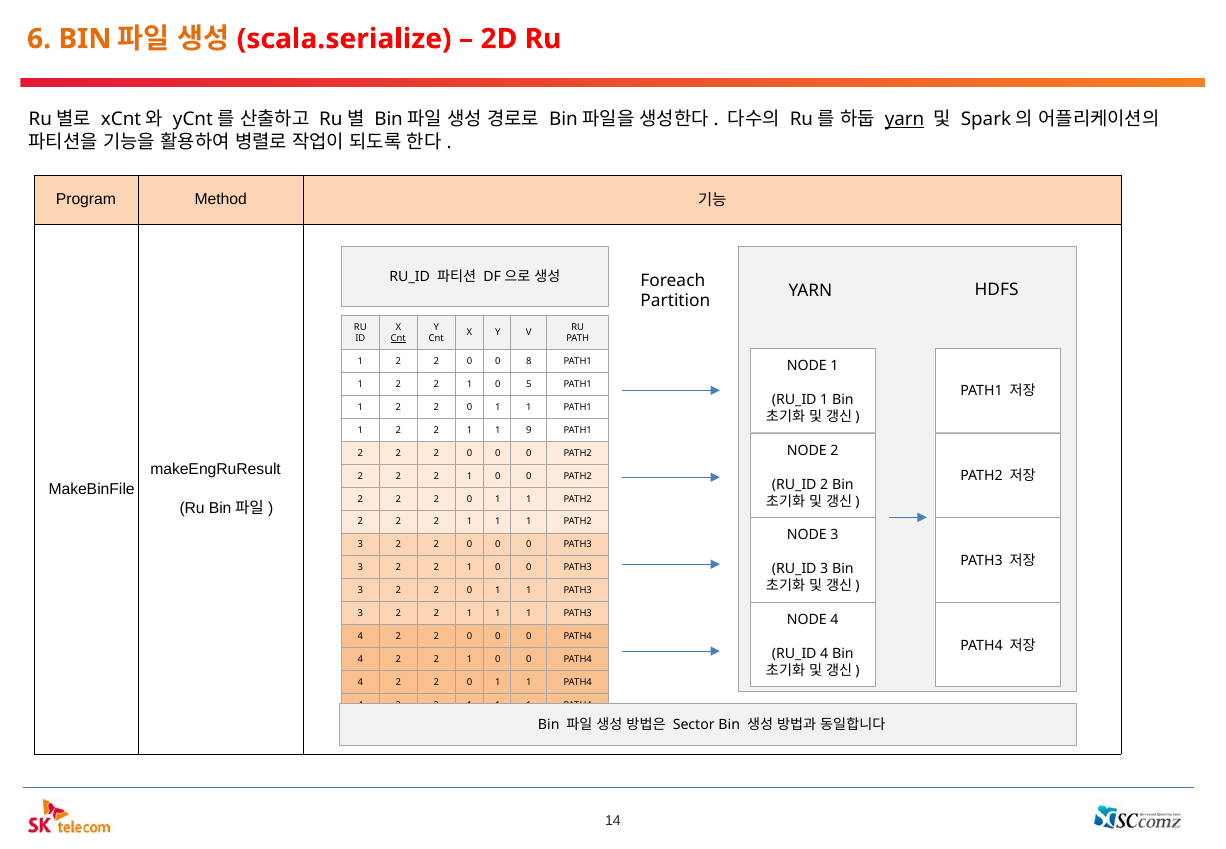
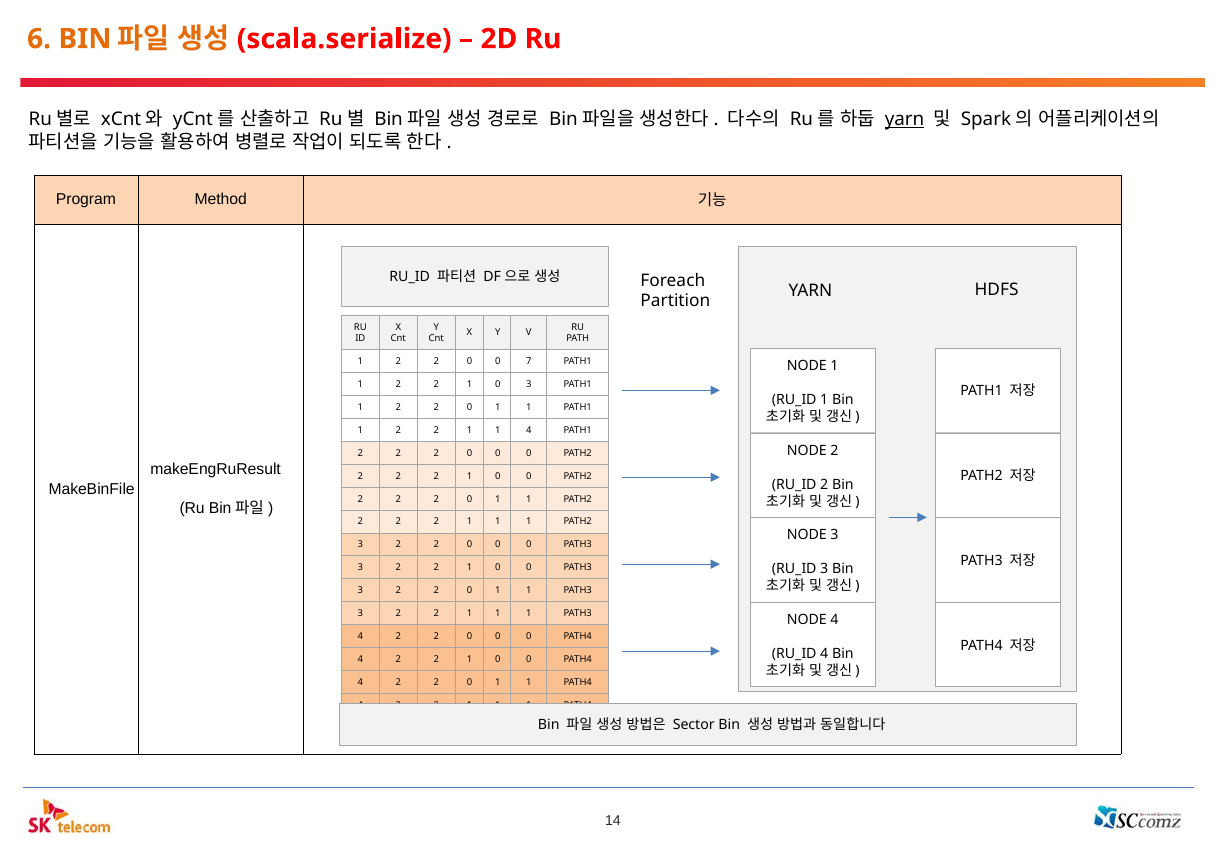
Cnt underline: present -> none (398, 339)
8: 8 -> 7 (529, 361)
0 5: 5 -> 3 (529, 384)
1 9: 9 -> 4 (529, 430)
